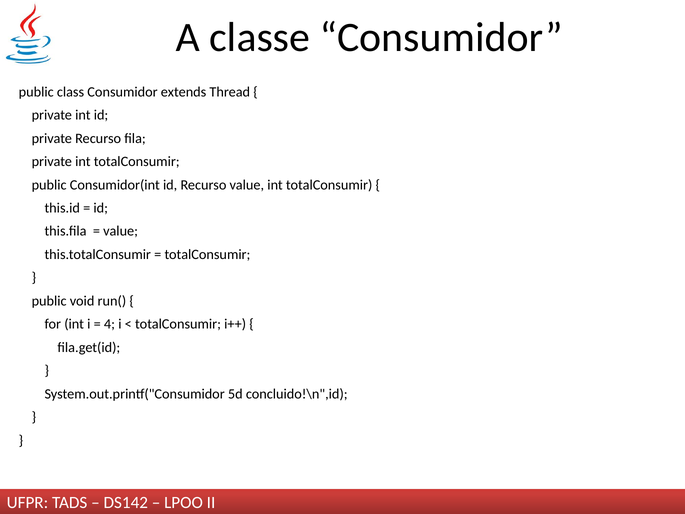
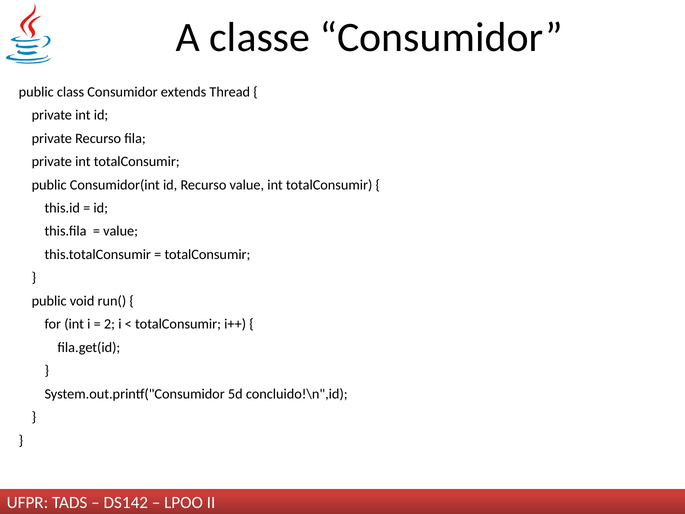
4: 4 -> 2 (109, 324)
